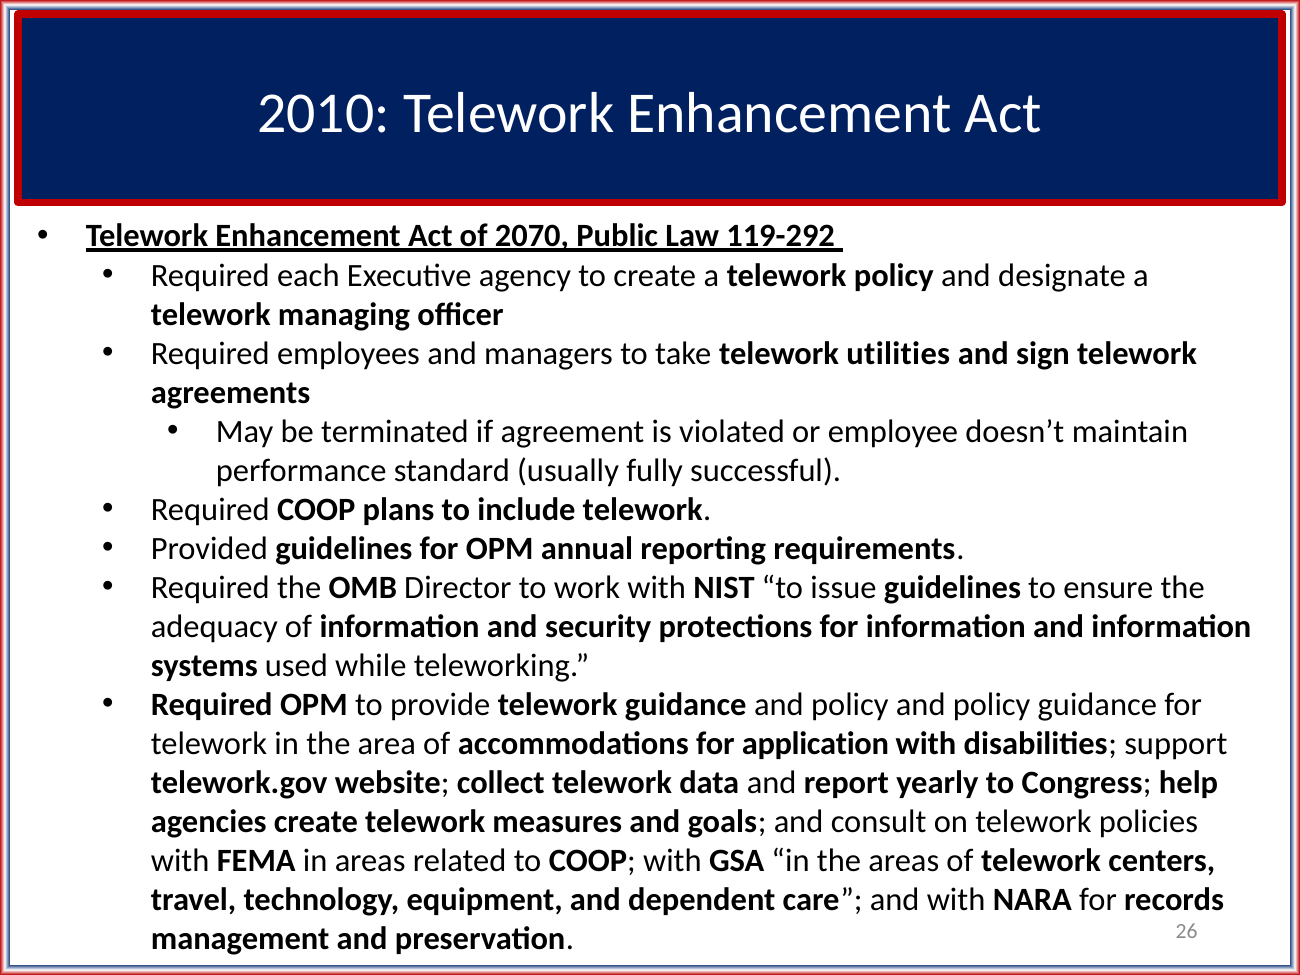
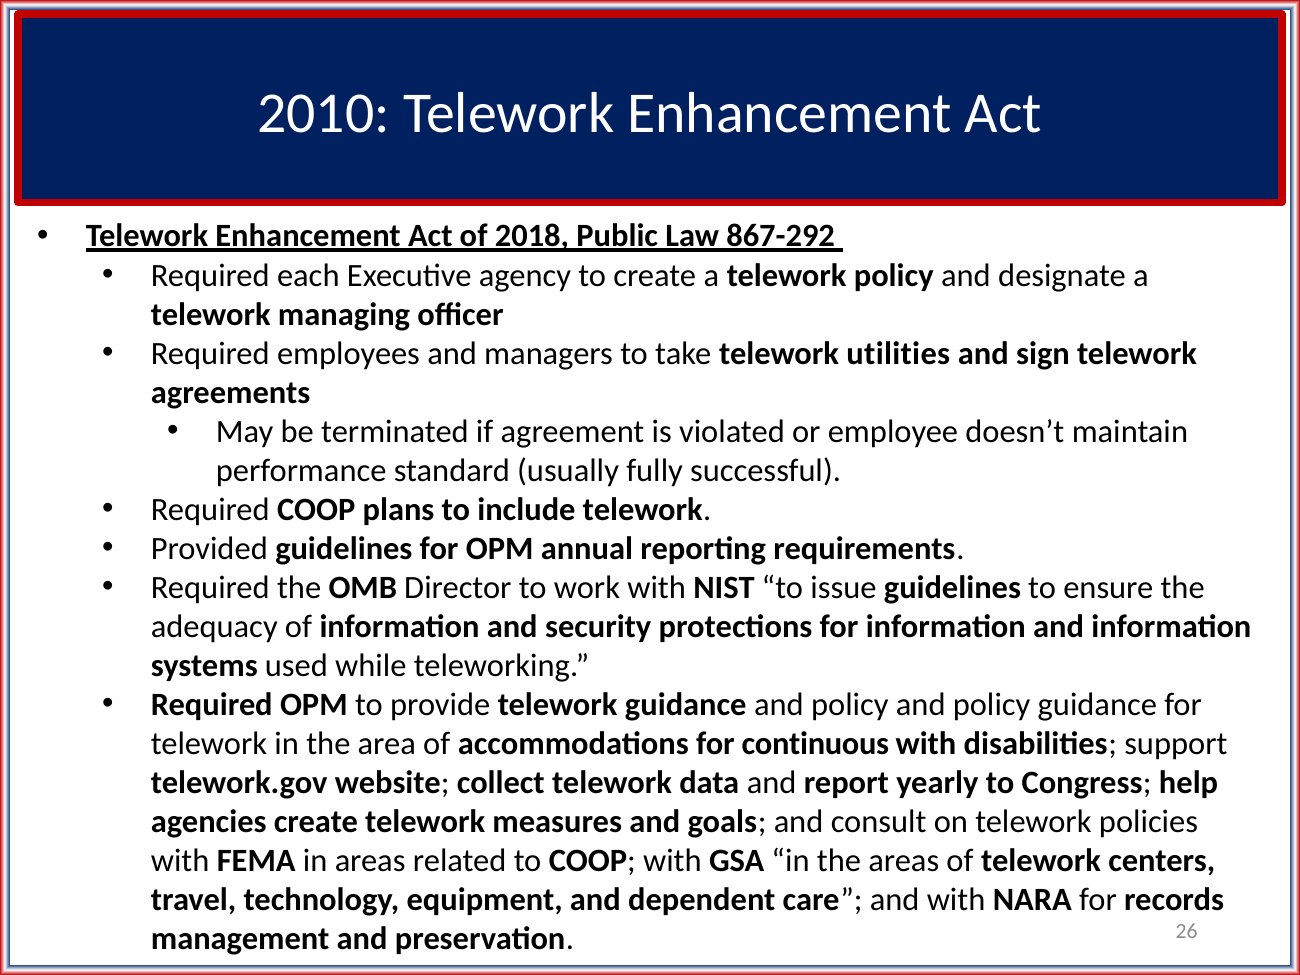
2070: 2070 -> 2018 (532, 236)
119-292: 119-292 -> 867-292 (781, 236)
application: application -> continuous (815, 743)
